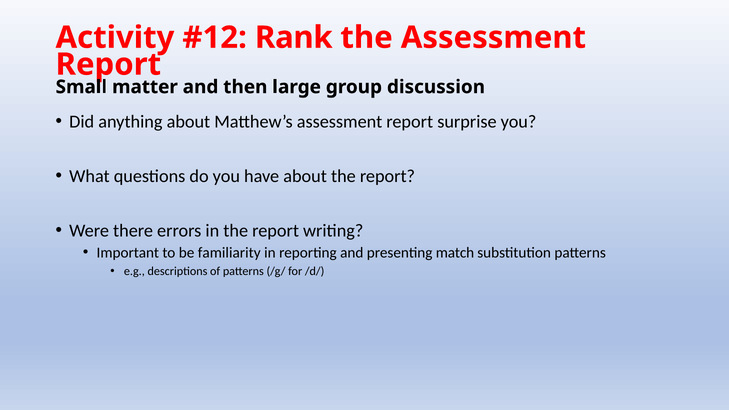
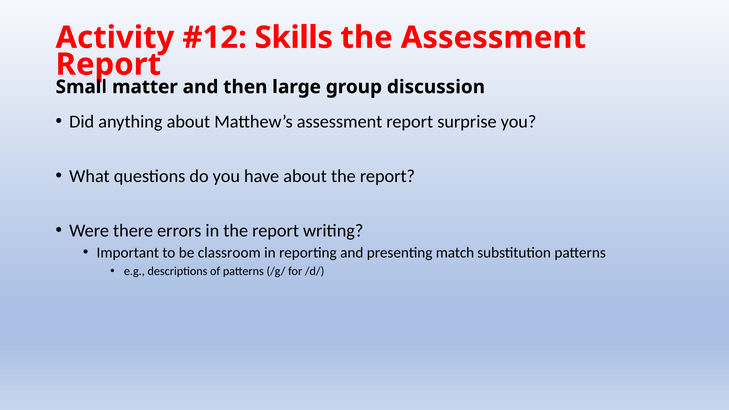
Rank: Rank -> Skills (294, 38)
familiarity: familiarity -> classroom (229, 253)
